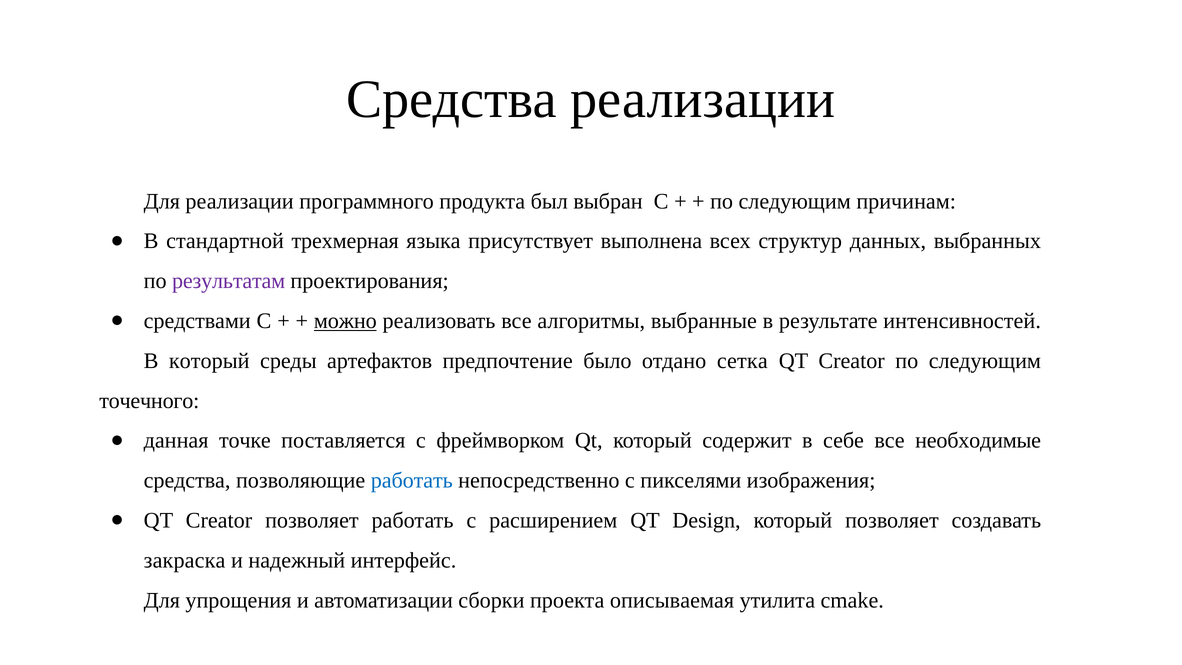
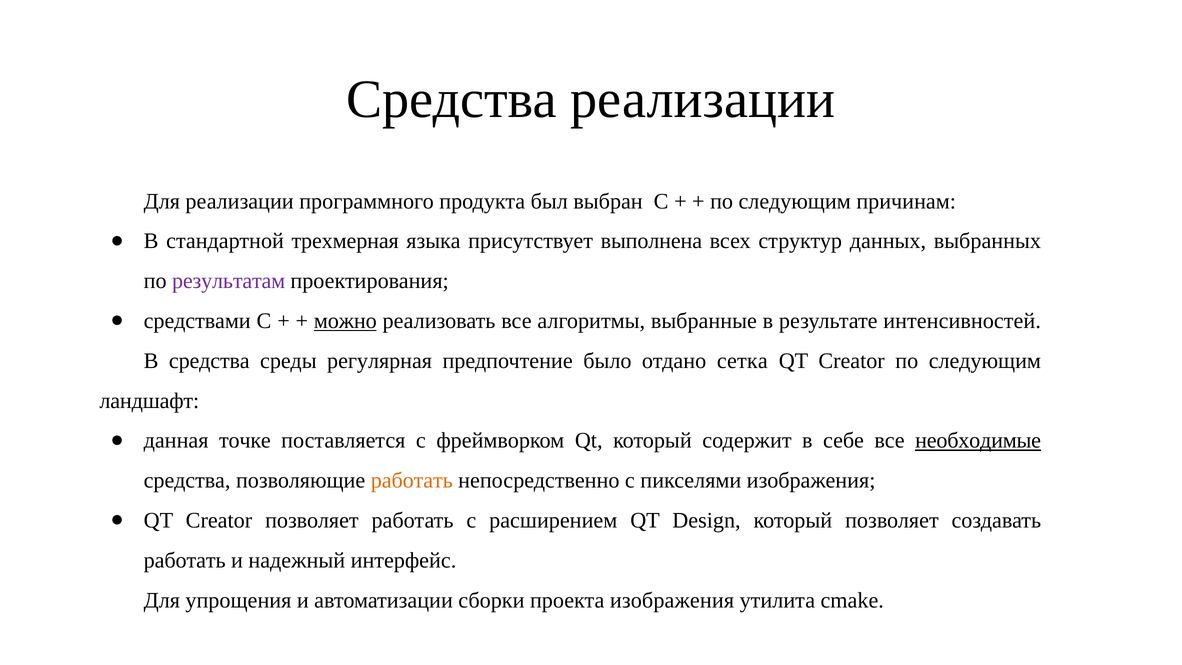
В который: который -> средства (209, 361)
артефактов: артефактов -> регулярная (380, 361)
точечного: точечного -> ландшафт (149, 401)
необходимые underline: none -> present (978, 441)
работать colour: blue -> orange (412, 480)
закраска: закраска -> работать (185, 560)
проекта описываемая: описываемая -> изображения (672, 600)
